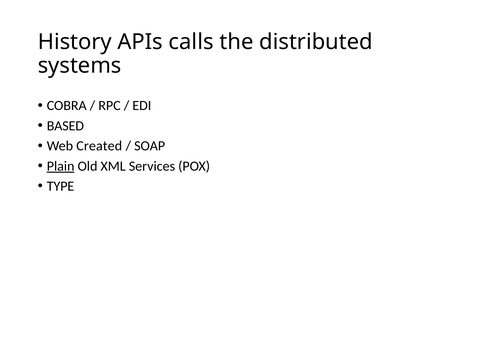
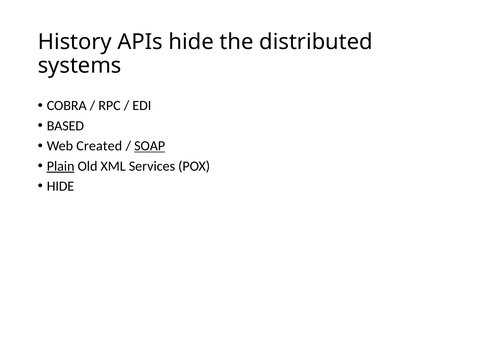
APIs calls: calls -> hide (191, 42)
SOAP underline: none -> present (150, 146)
TYPE: TYPE -> HIDE (61, 186)
